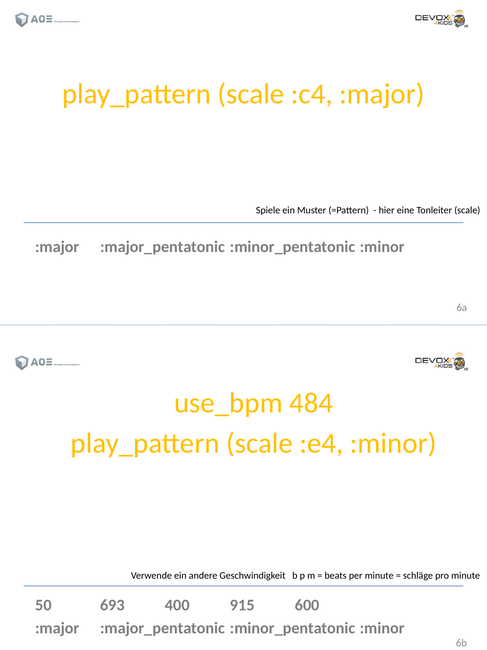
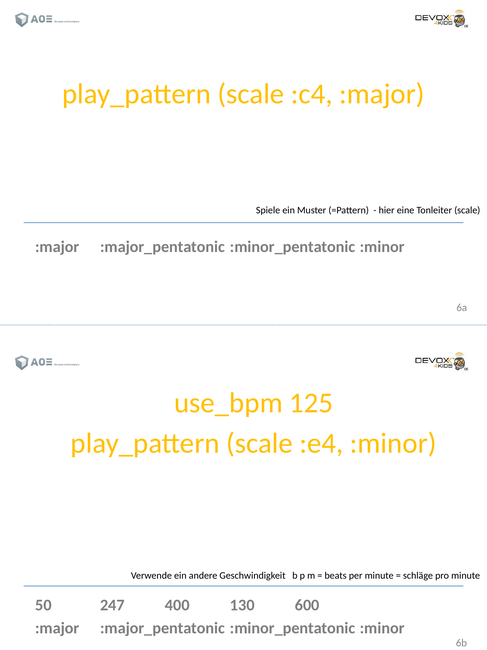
484: 484 -> 125 (311, 402)
693: 693 -> 247 (112, 605)
915: 915 -> 130 (242, 605)
